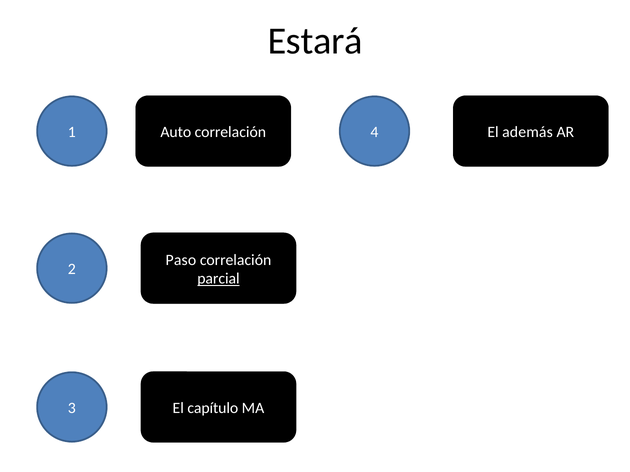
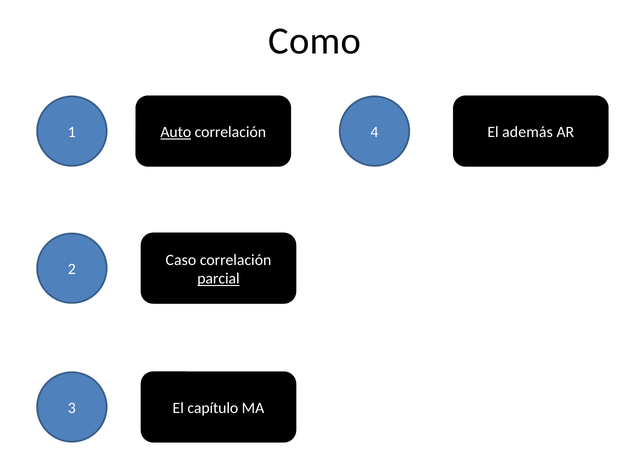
Estará: Estará -> Como (315, 41)
Auto underline: none -> present (176, 132)
Paso: Paso -> Caso (181, 260)
